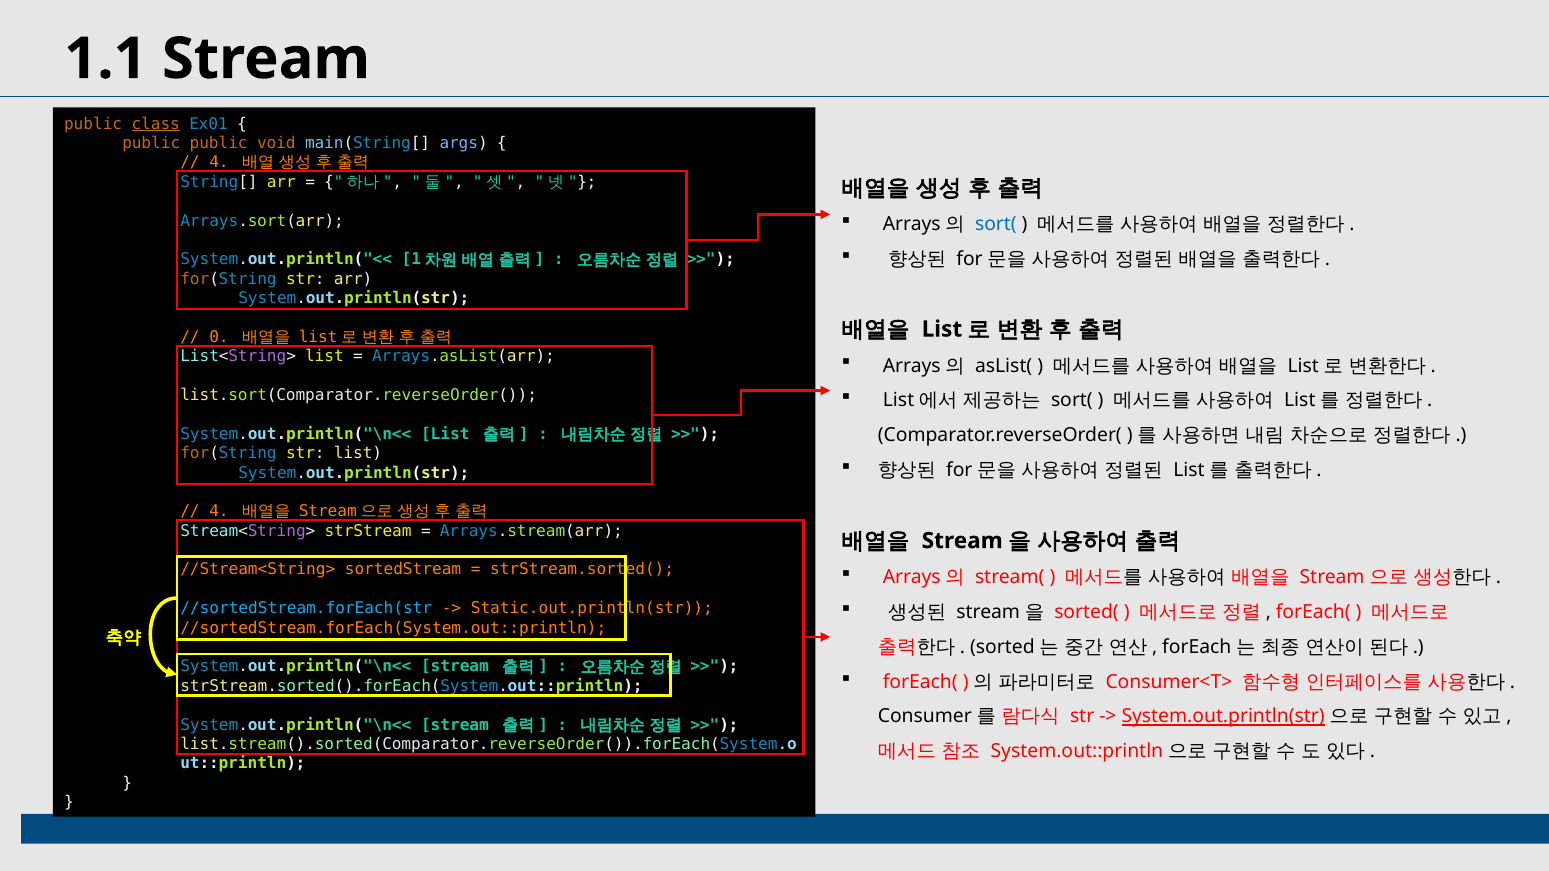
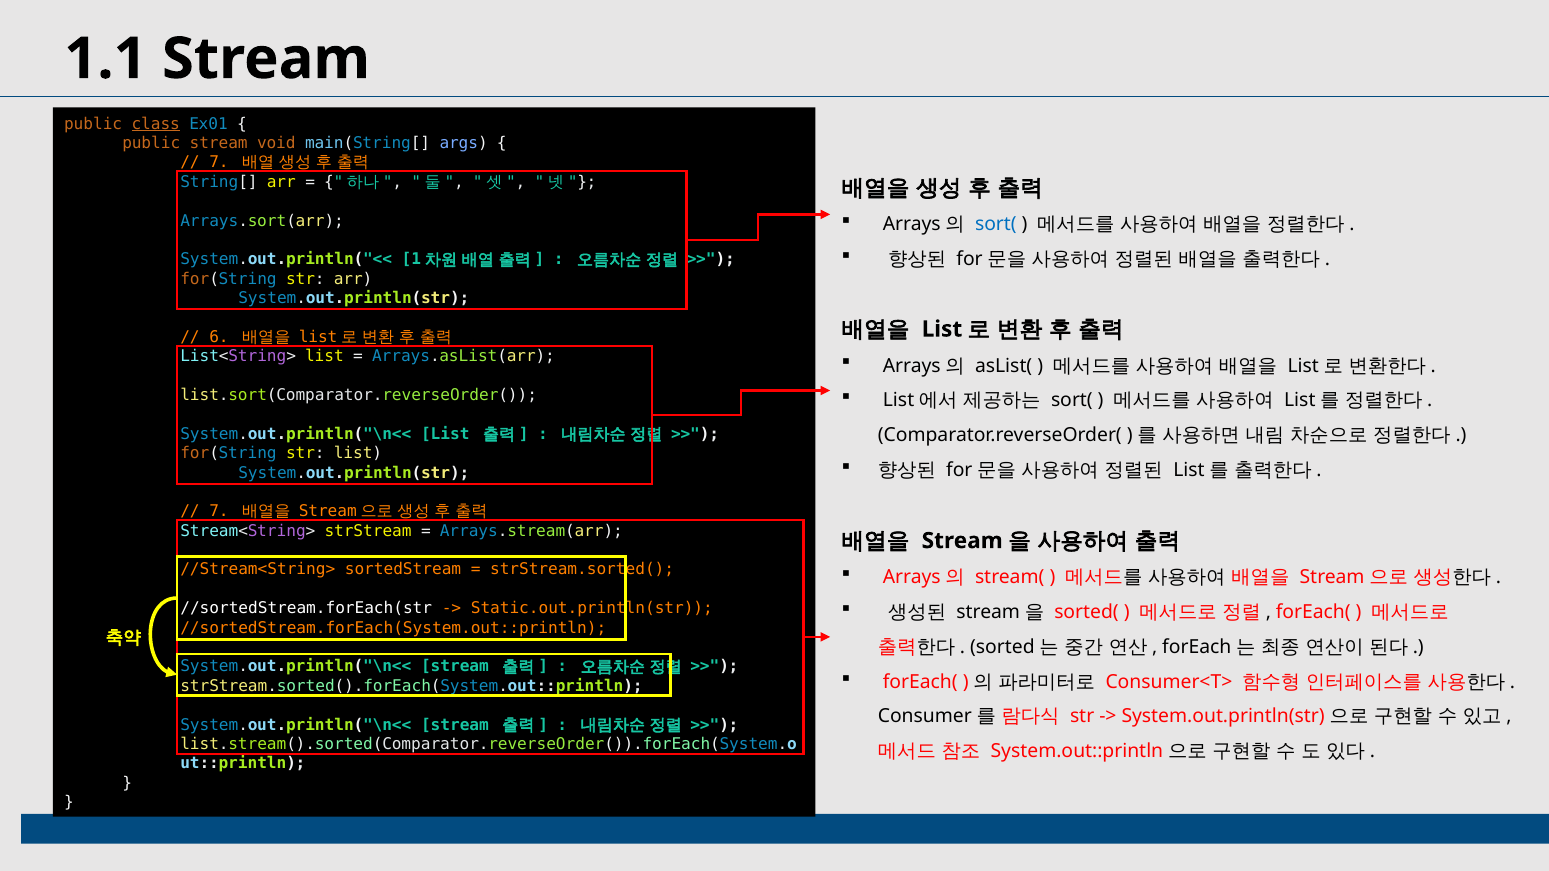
public public: public -> stream (219, 143)
4: 4 -> 7 (219, 163)
0: 0 -> 6 (219, 337)
4: 4 -> 7 (219, 512)
//sortedStream.forEach(str colour: light blue -> white (306, 609)
System.out.println(str underline: present -> none (1223, 717)
